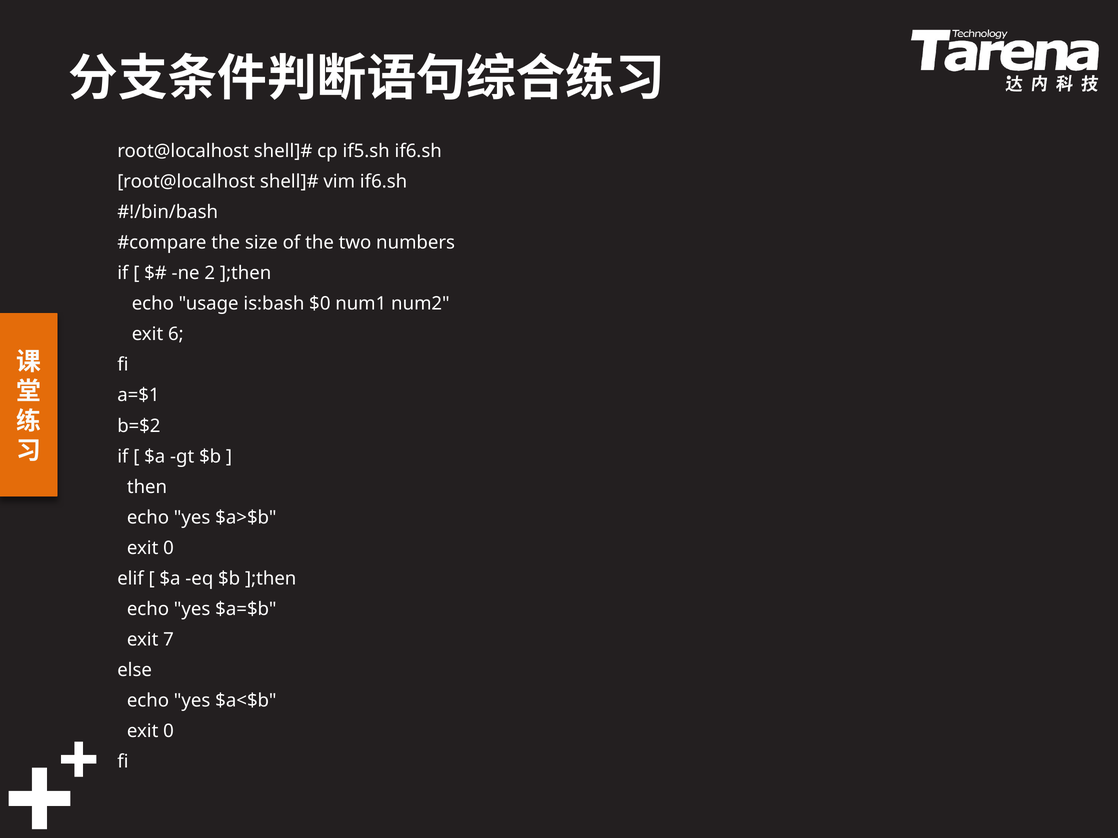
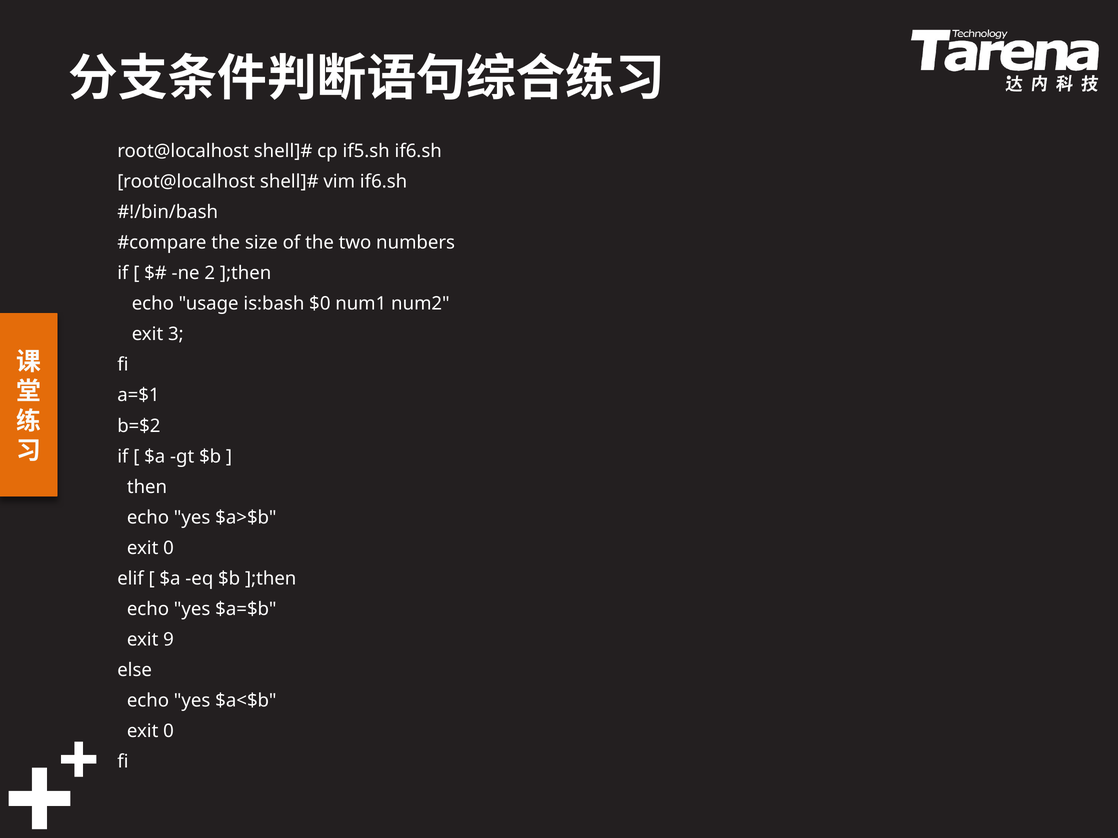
6: 6 -> 3 (176, 334)
7: 7 -> 9 (169, 640)
